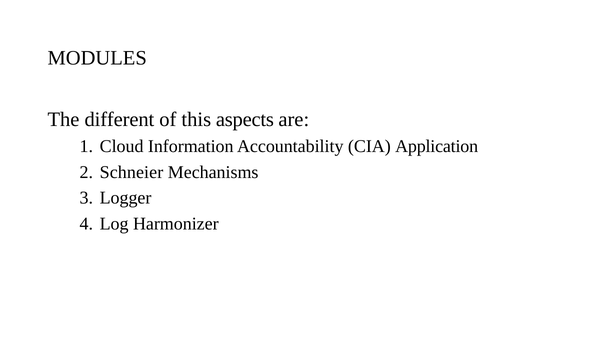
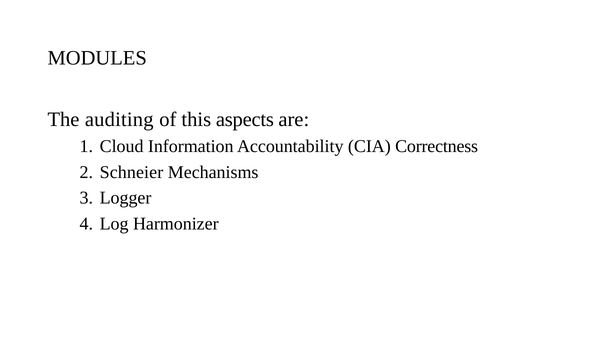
different: different -> auditing (119, 120)
Application: Application -> Correctness (437, 147)
